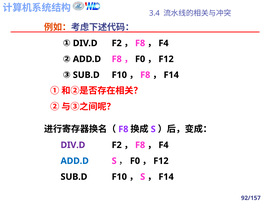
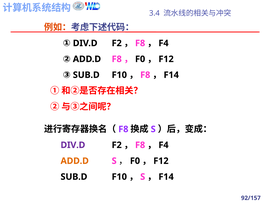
ADD.D colour: blue -> orange (75, 161)
